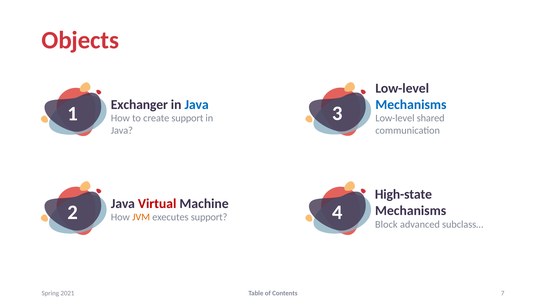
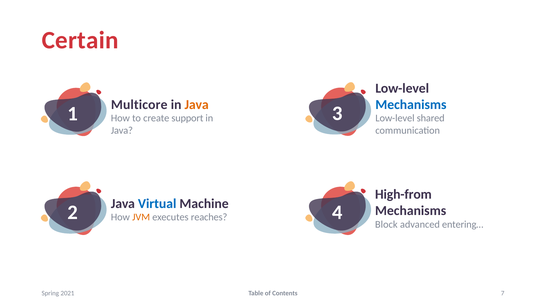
Objects: Objects -> Certain (80, 40)
Exchanger: Exchanger -> Multicore (139, 105)
Java colour: blue -> orange (197, 105)
High-state: High-state -> High-from (403, 194)
Virtual colour: red -> blue (157, 204)
executes support: support -> reaches (209, 217)
subclass…: subclass… -> entering… (463, 225)
